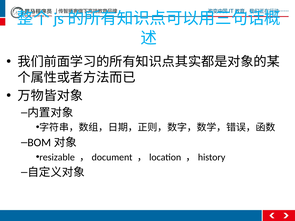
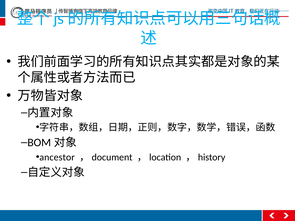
resizable: resizable -> ancestor (57, 157)
